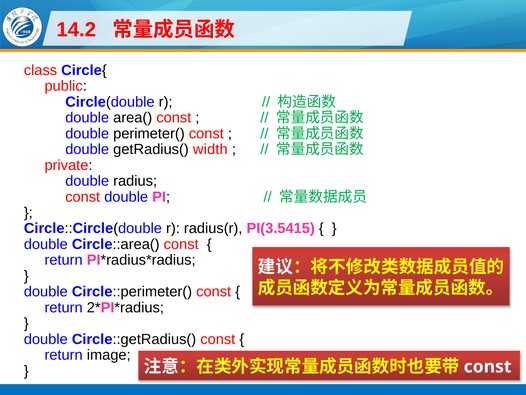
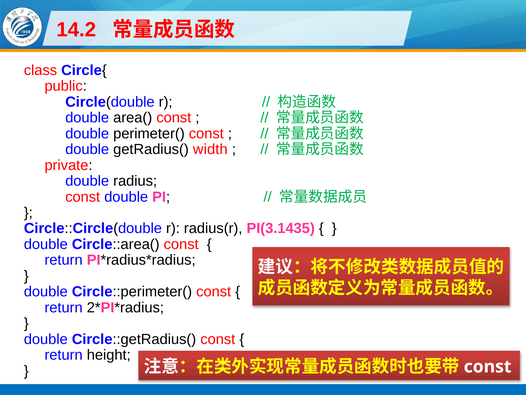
PI(3.5415: PI(3.5415 -> PI(3.1435 (281, 228)
image: image -> height (109, 355)
